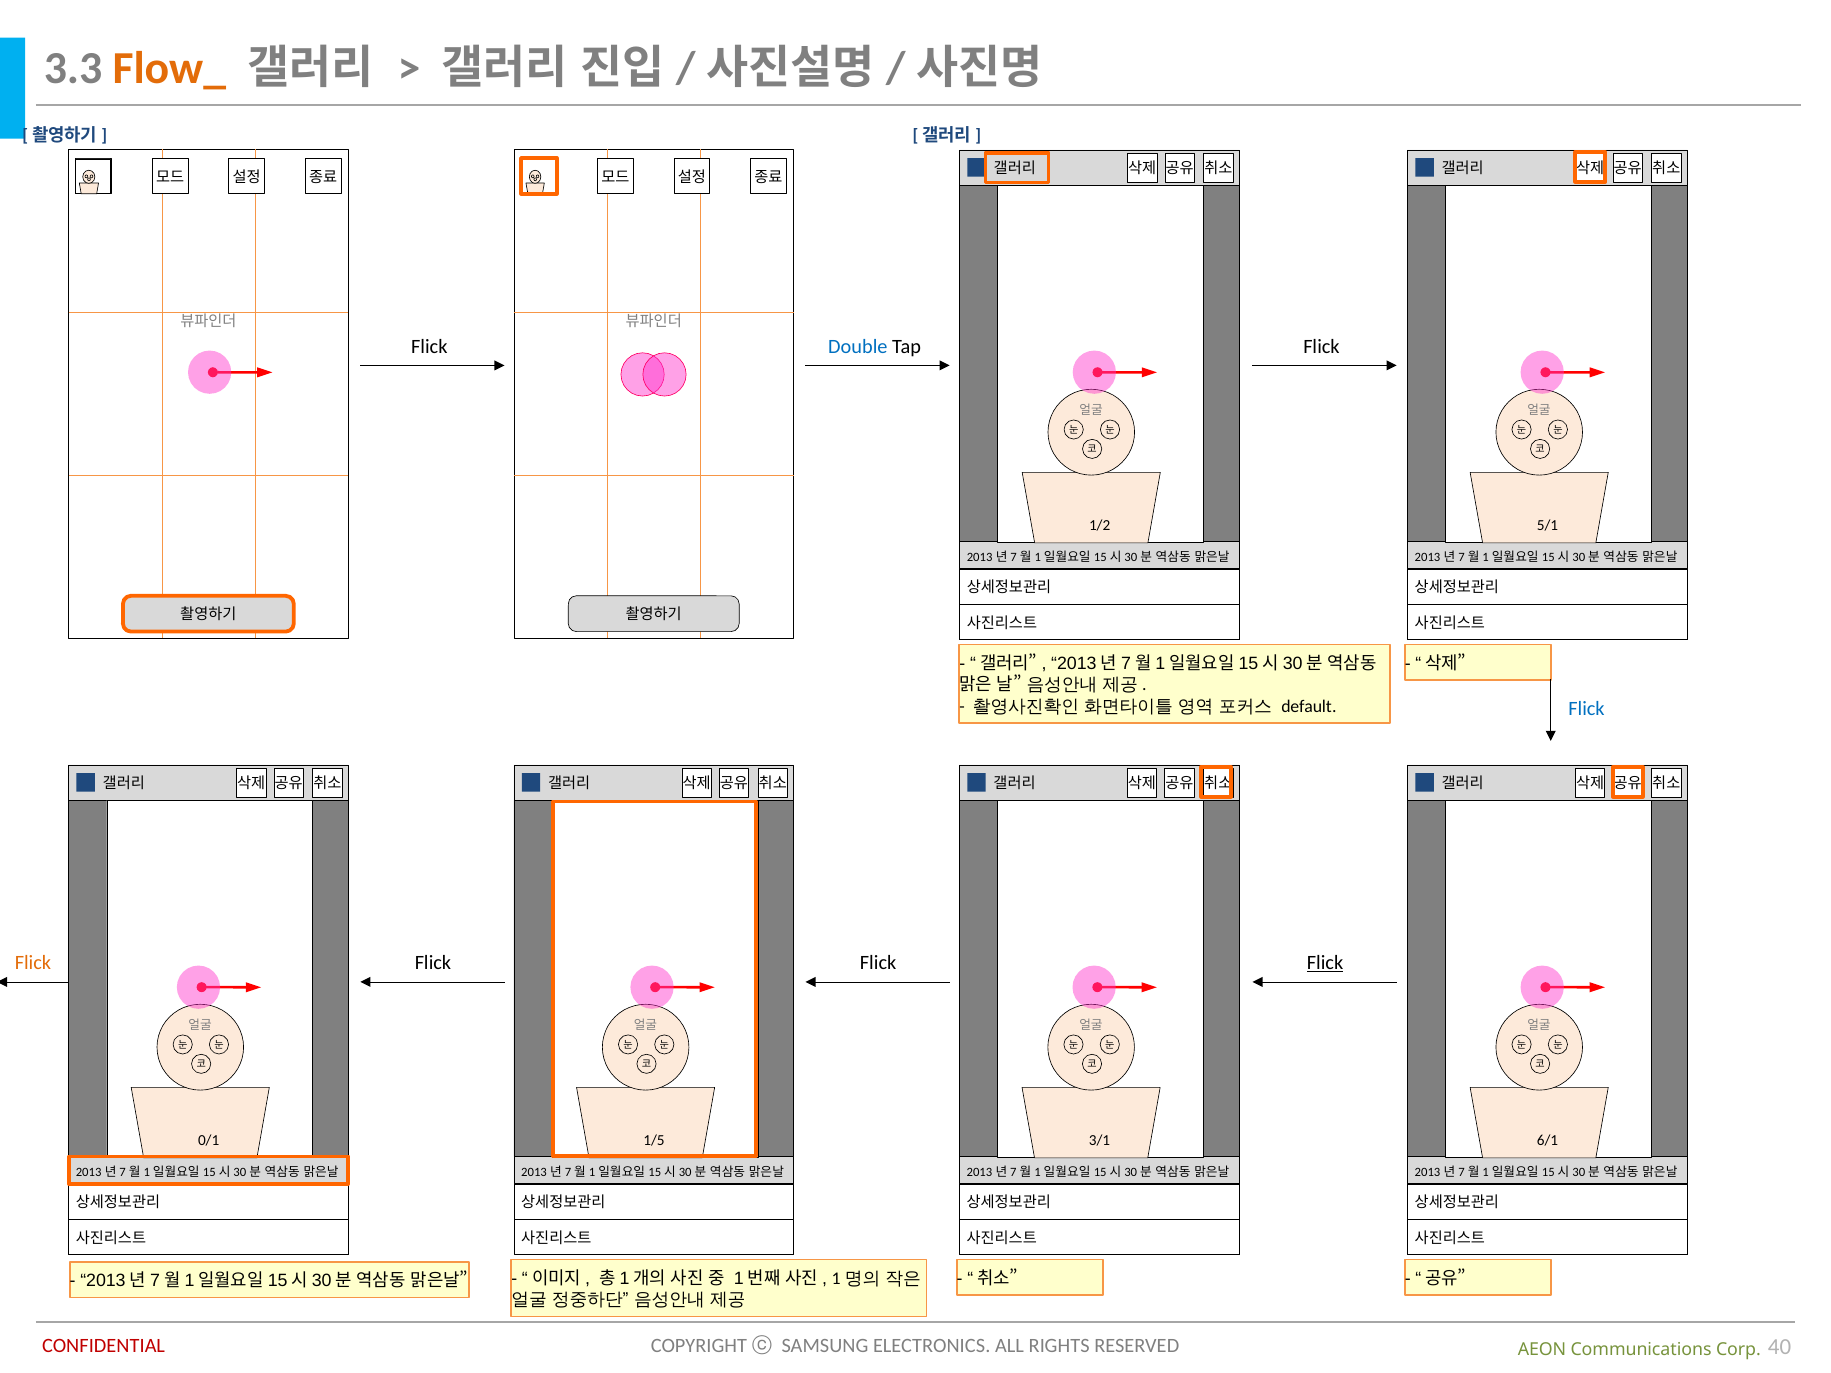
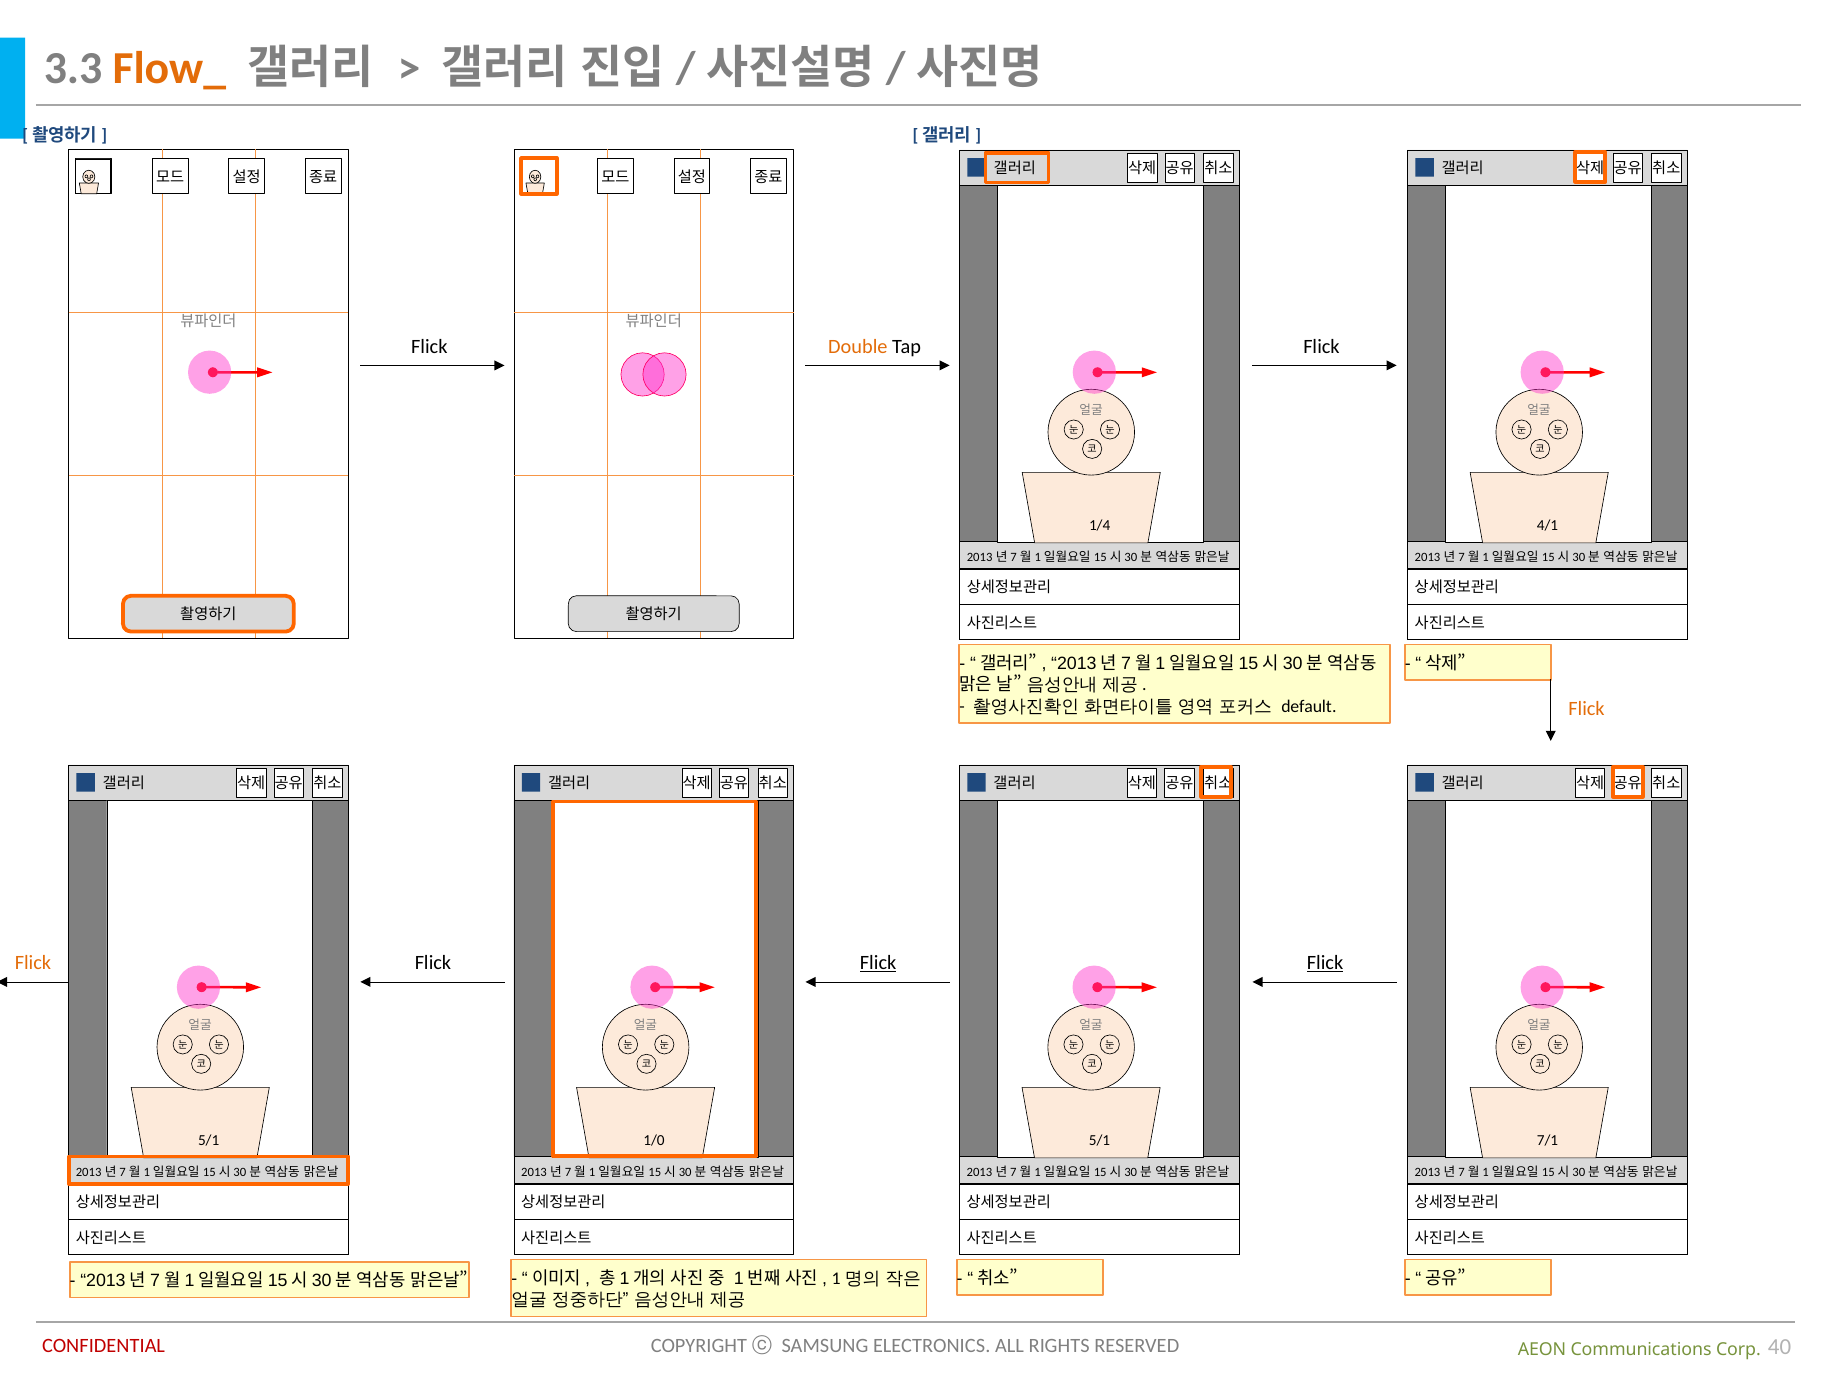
Double colour: blue -> orange (858, 346)
1/2: 1/2 -> 1/4 (1100, 526)
5/1: 5/1 -> 4/1 (1548, 526)
Flick colour: blue -> orange (1587, 709)
Flick underline: none -> present (878, 963)
0/1: 0/1 -> 5/1 (209, 1141)
1/5: 1/5 -> 1/0 (654, 1141)
3/1: 3/1 -> 5/1 (1099, 1141)
6/1: 6/1 -> 7/1 (1548, 1141)
